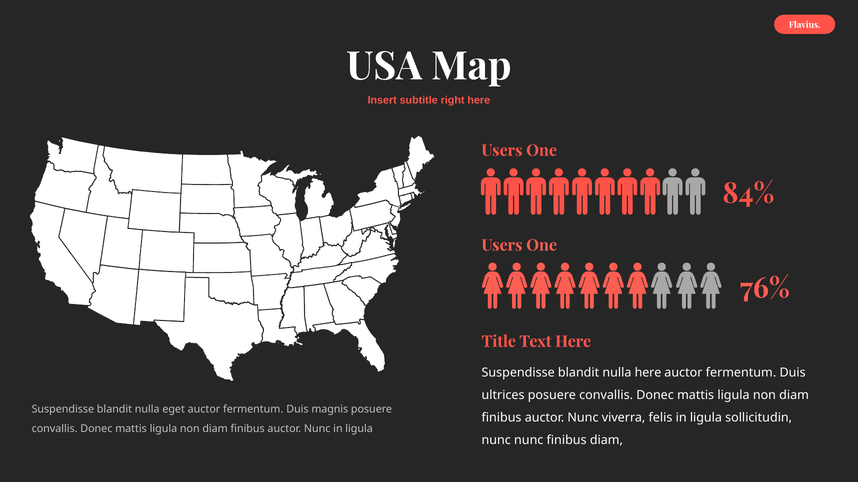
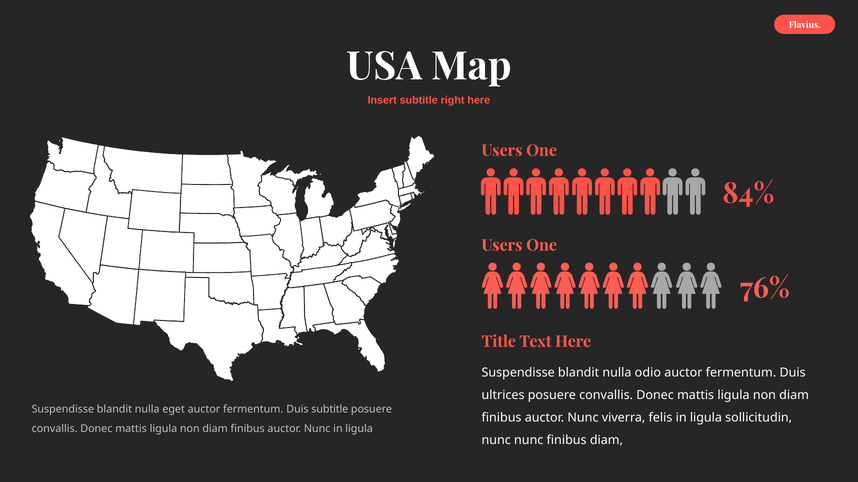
nulla here: here -> odio (648, 373)
Duis magnis: magnis -> subtitle (330, 410)
